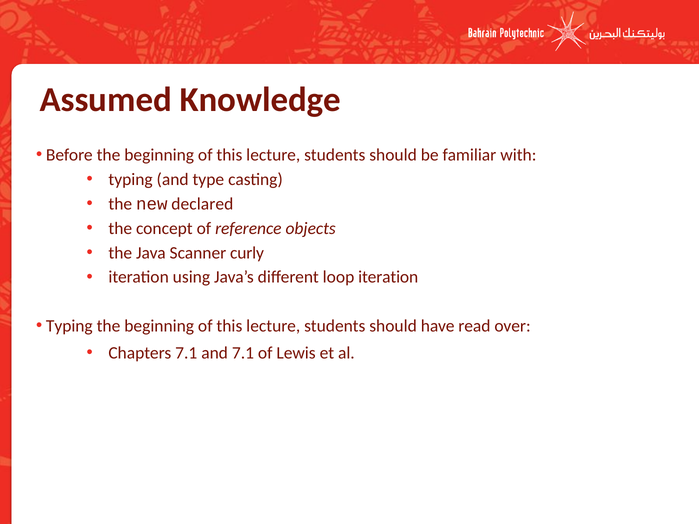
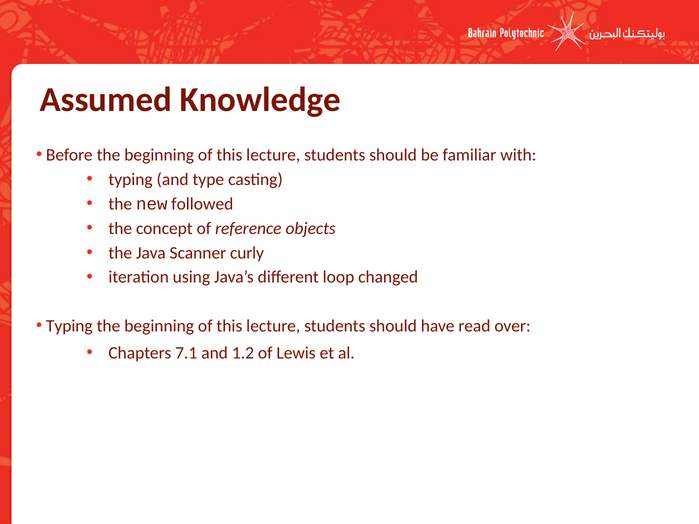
declared: declared -> followed (202, 204)
loop iteration: iteration -> changed (388, 277)
and 7.1: 7.1 -> 1.2 (243, 353)
